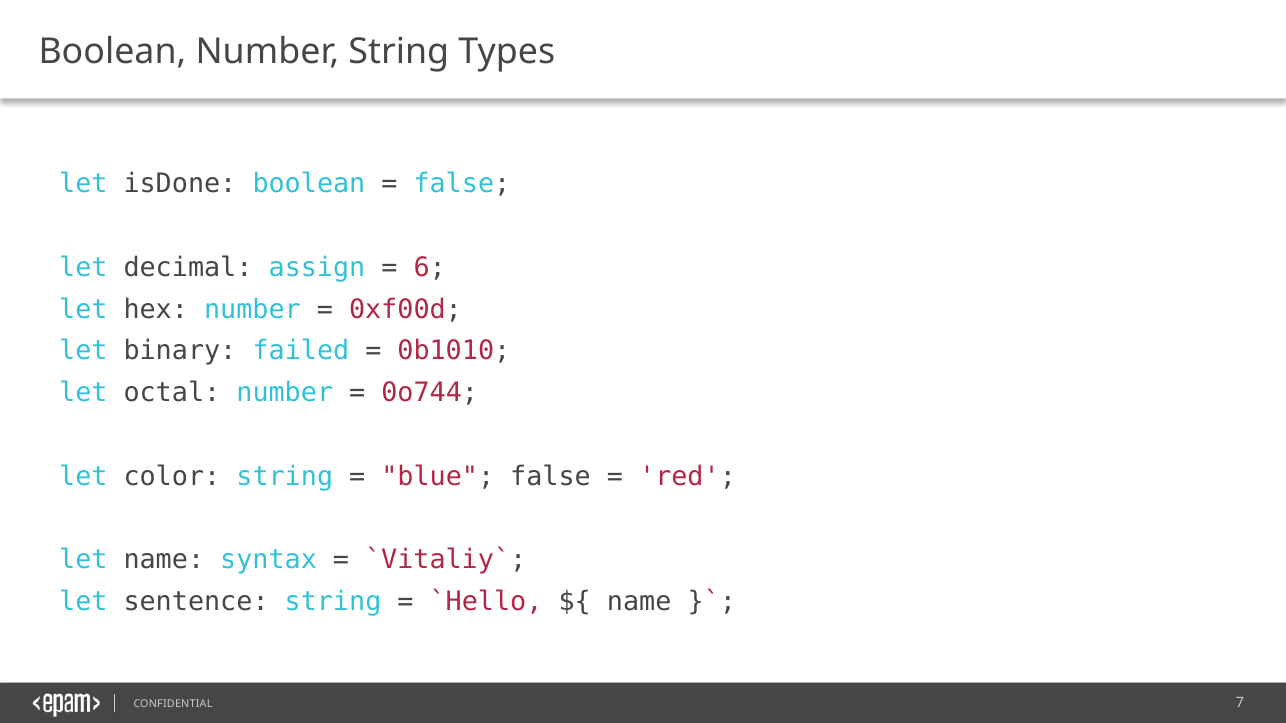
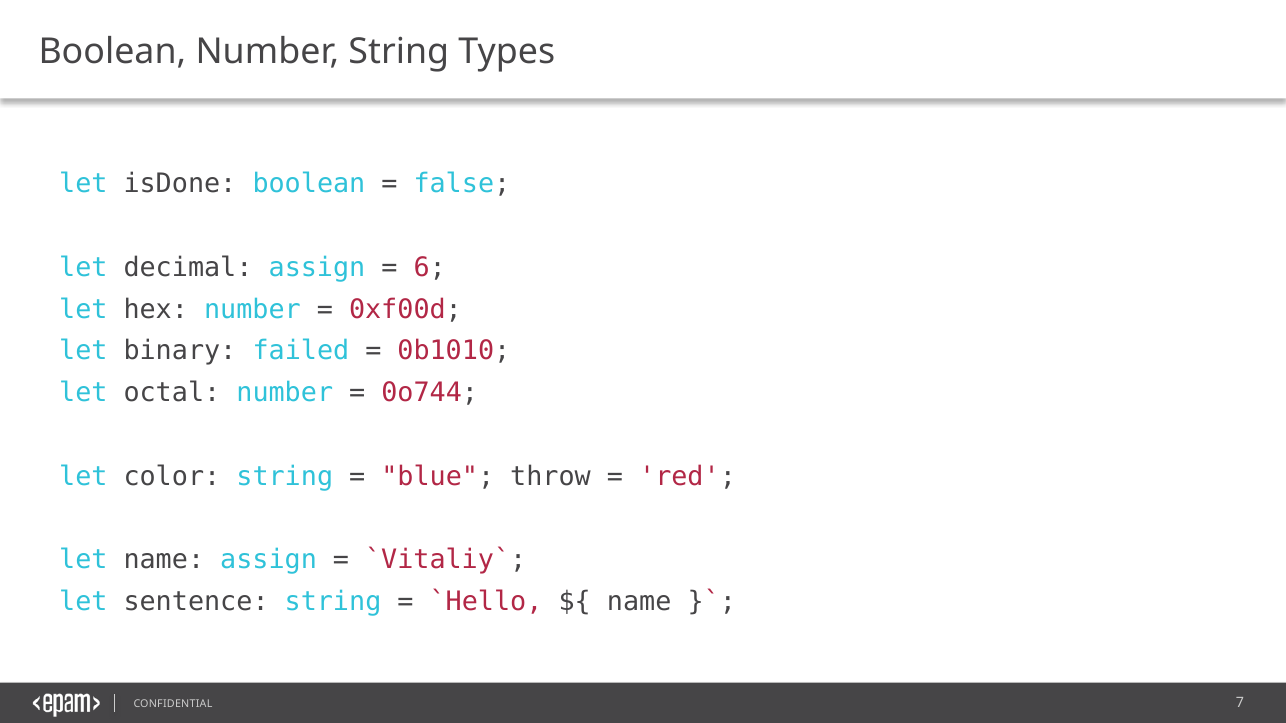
blue false: false -> throw (550, 477)
name syntax: syntax -> assign (269, 560)
